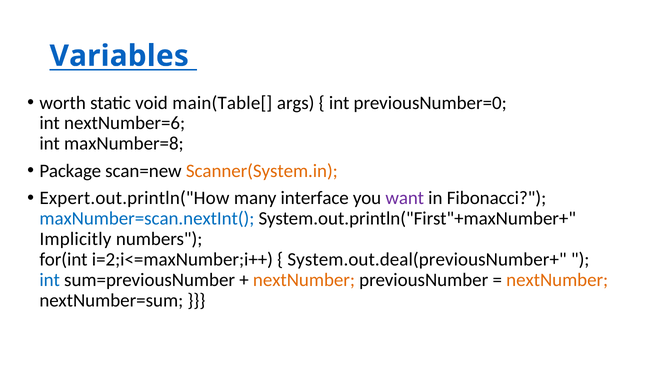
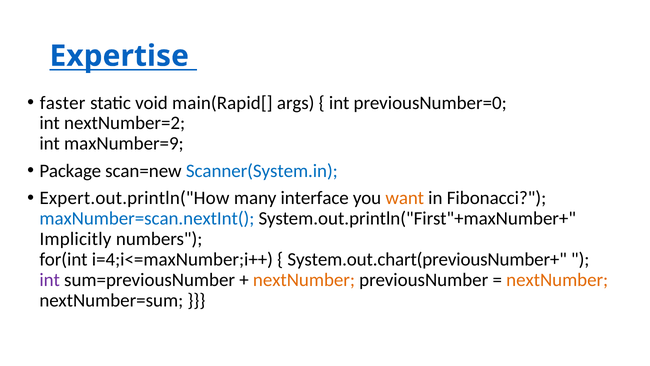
Variables: Variables -> Expertise (119, 56)
worth: worth -> faster (63, 103)
main(Table[: main(Table[ -> main(Rapid[ (222, 103)
nextNumber=6: nextNumber=6 -> nextNumber=2 (125, 123)
maxNumber=8: maxNumber=8 -> maxNumber=9 (124, 144)
Scanner(System.in colour: orange -> blue (262, 171)
want colour: purple -> orange (405, 198)
i=2;i<=maxNumber;i++: i=2;i<=maxNumber;i++ -> i=4;i<=maxNumber;i++ (182, 259)
System.out.deal(previousNumber+: System.out.deal(previousNumber+ -> System.out.chart(previousNumber+ (427, 259)
int colour: blue -> purple (50, 280)
